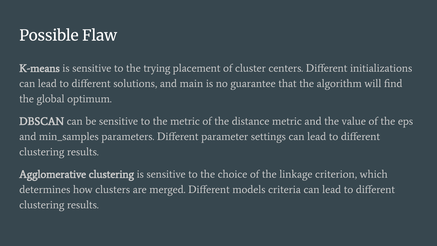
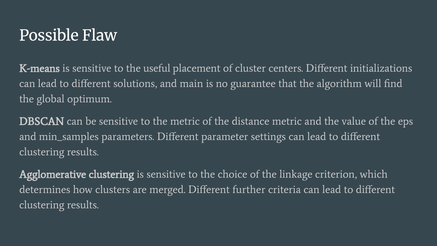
trying: trying -> useful (157, 68)
models: models -> further (249, 189)
